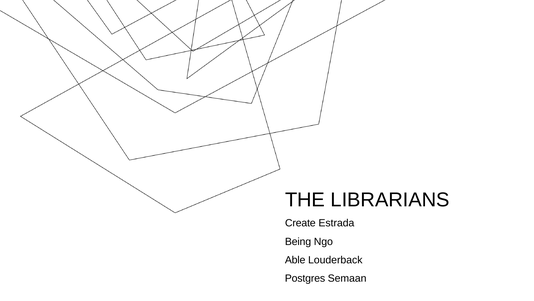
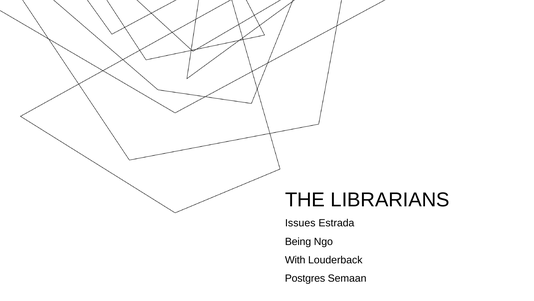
Create: Create -> Issues (300, 223)
Able: Able -> With (295, 260)
